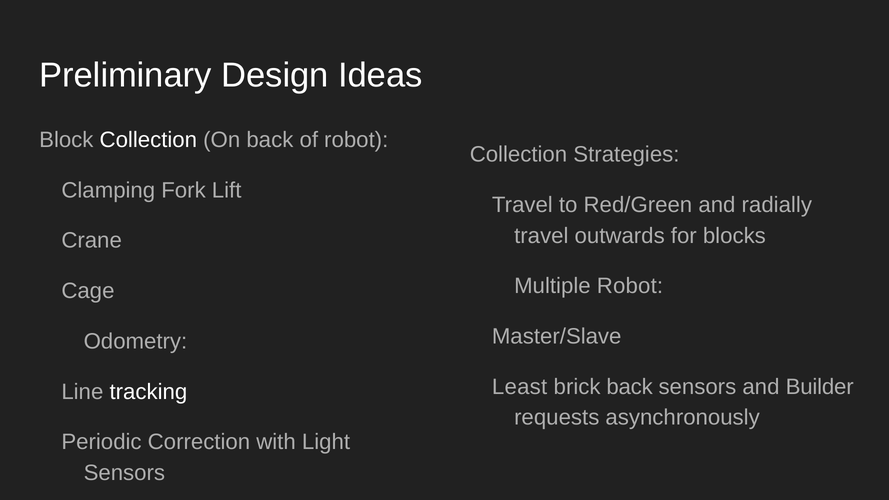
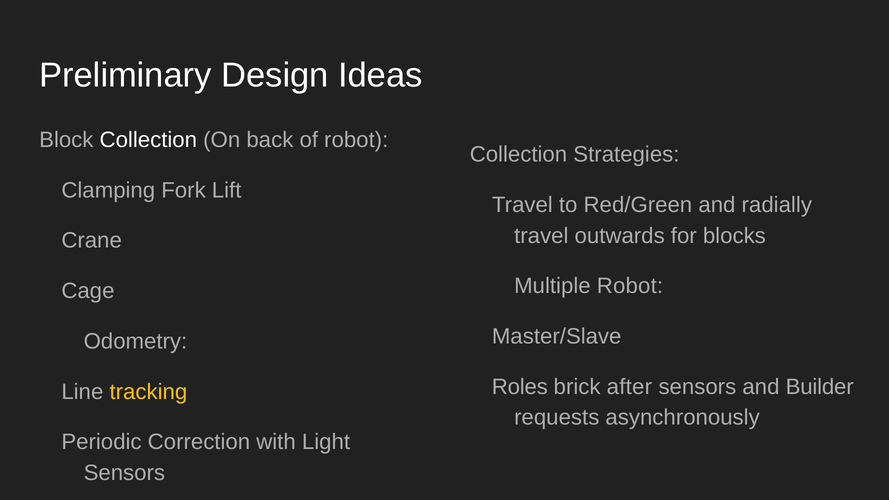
Least: Least -> Roles (520, 387)
brick back: back -> after (629, 387)
tracking colour: white -> yellow (148, 392)
